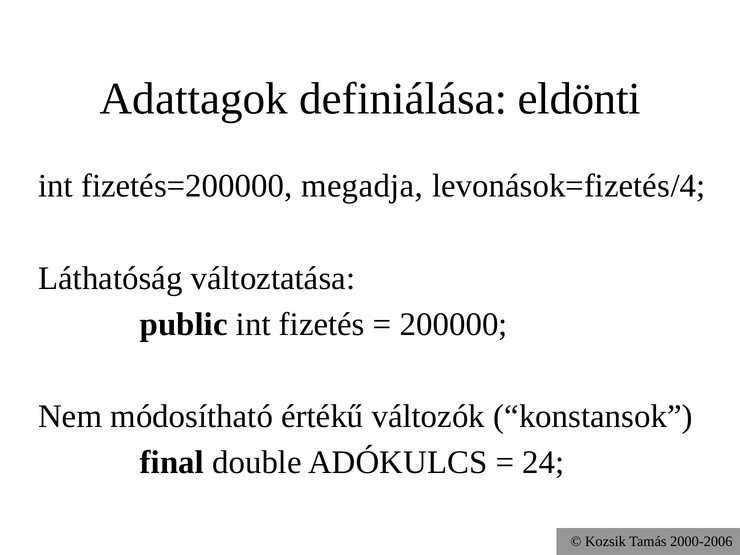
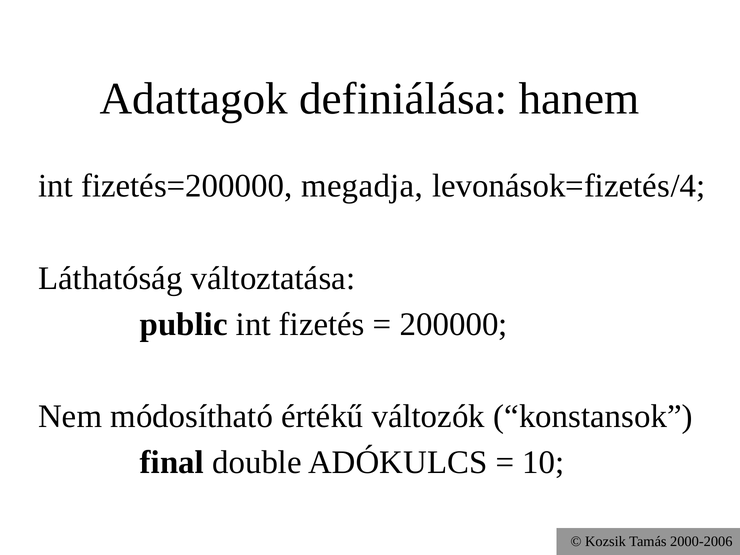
eldönti: eldönti -> hanem (579, 99)
24: 24 -> 10 (544, 462)
